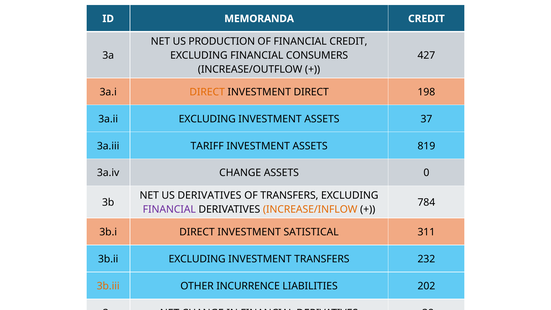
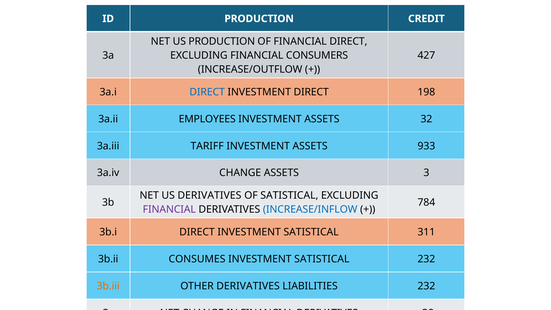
ID MEMORANDA: MEMORANDA -> PRODUCTION (259, 19)
FINANCIAL CREDIT: CREDIT -> DIRECT (348, 41)
DIRECT colour: orange -> blue (207, 92)
3a.ii EXCLUDING: EXCLUDING -> EMPLOYEES (207, 119)
37: 37 -> 32 (426, 119)
819: 819 -> 933 (426, 146)
0: 0 -> 3 (426, 173)
OF TRANSFERS: TRANSFERS -> SATISTICAL (289, 195)
INCREASE/INFLOW colour: orange -> blue (310, 209)
3b.ii EXCLUDING: EXCLUDING -> CONSUMES (197, 259)
TRANSFERS: TRANSFERS -> SATISTICAL (322, 259)
OTHER INCURRENCE: INCURRENCE -> DERIVATIVES (248, 286)
LIABILITIES 202: 202 -> 232 (426, 286)
